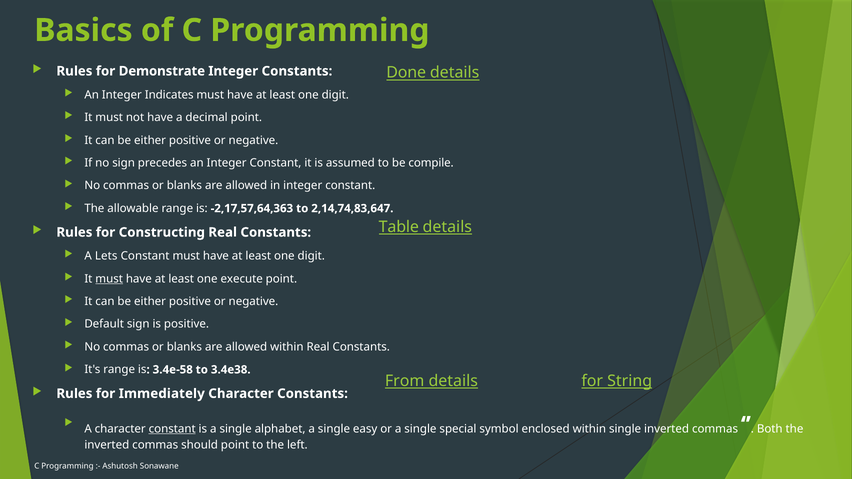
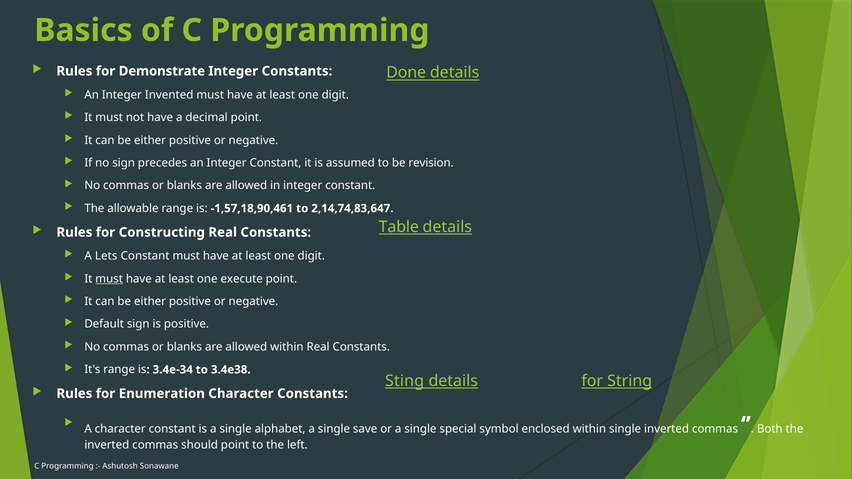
Indicates: Indicates -> Invented (169, 95)
compile: compile -> revision (431, 163)
-2,17,57,64,363: -2,17,57,64,363 -> -1,57,18,90,461 (252, 209)
3.4e-58: 3.4e-58 -> 3.4e-34 (173, 370)
From: From -> Sting (405, 381)
Immediately: Immediately -> Enumeration (162, 394)
constant underline: present -> none (172, 429)
easy: easy -> save (365, 429)
